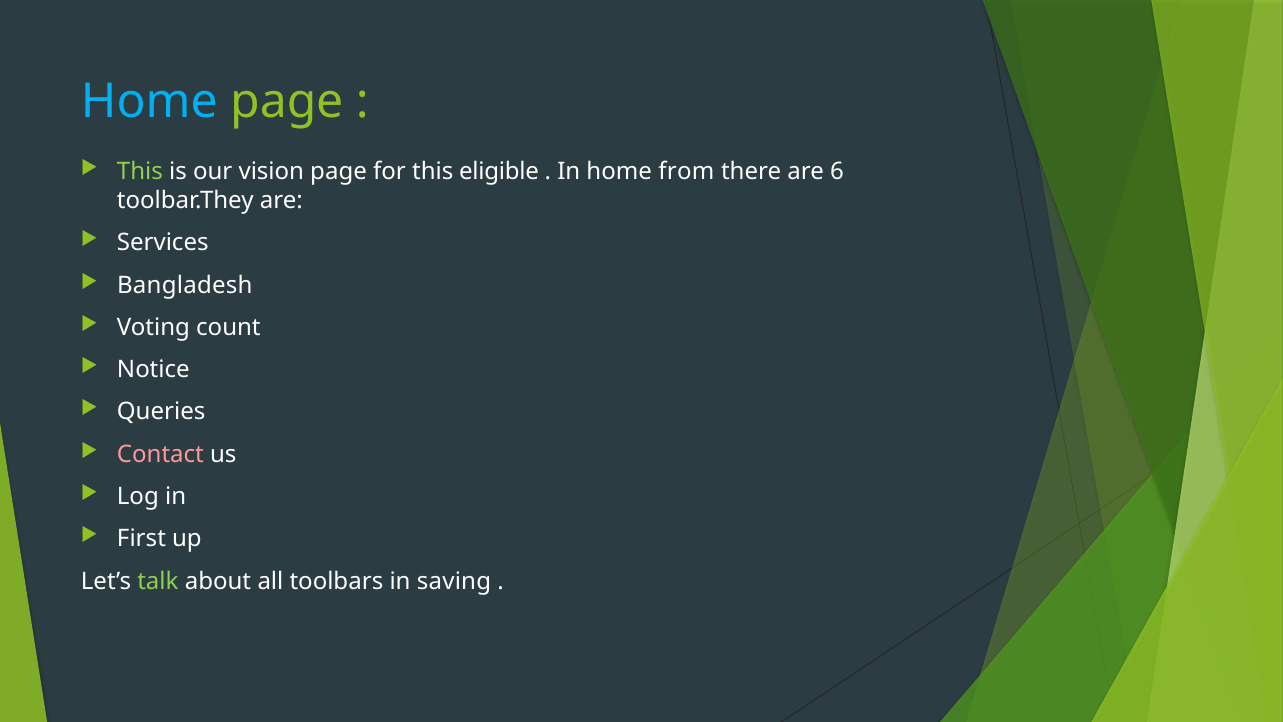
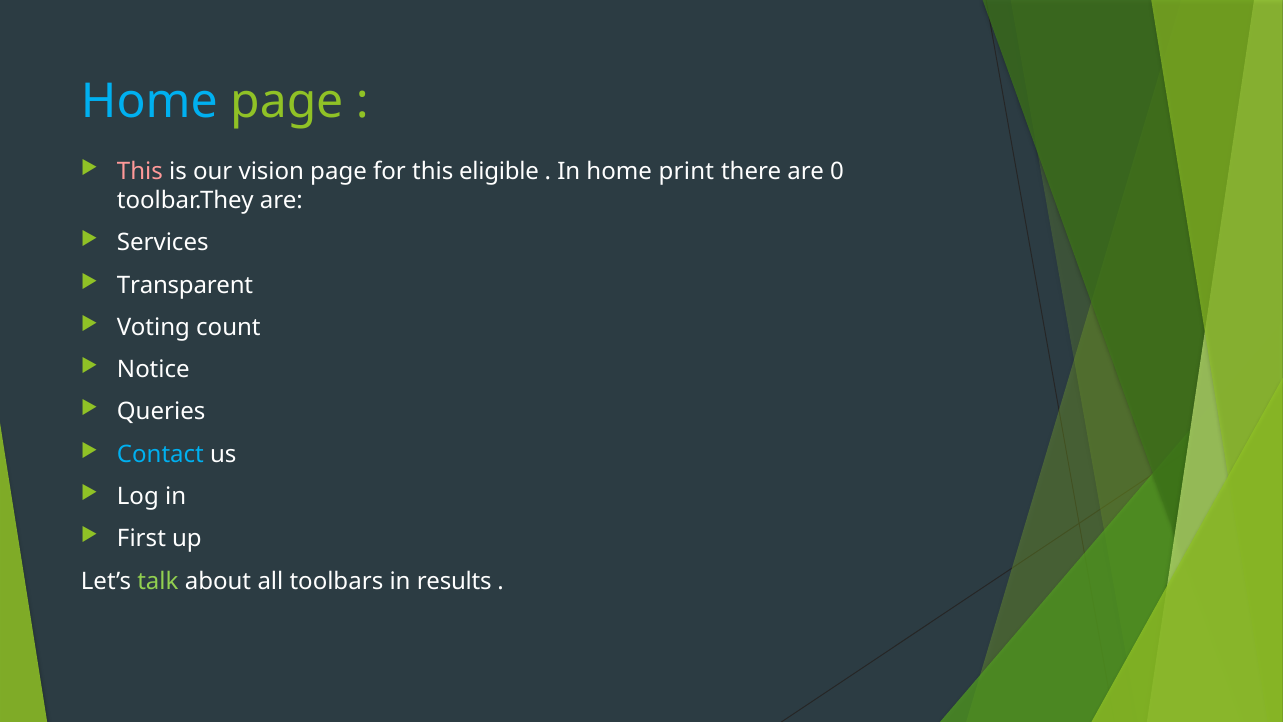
This colour: light green -> pink (140, 172)
from: from -> print (686, 172)
6: 6 -> 0 (837, 172)
Bangladesh: Bangladesh -> Transparent (185, 285)
Contact colour: pink -> light blue (160, 454)
saving: saving -> results (454, 581)
